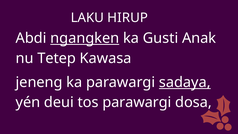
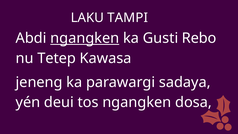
HIRUP: HIRUP -> TAMPI (128, 18)
Anak: Anak -> Rebo (199, 38)
sadaya underline: present -> none (185, 82)
tos parawargi: parawargi -> ngangken (137, 102)
